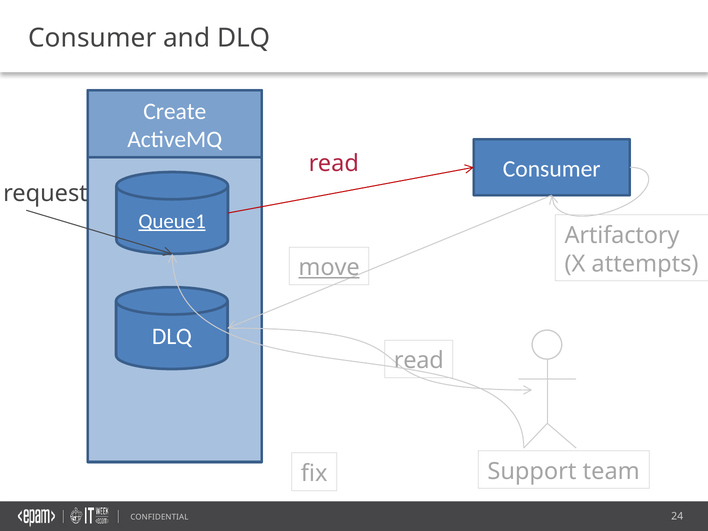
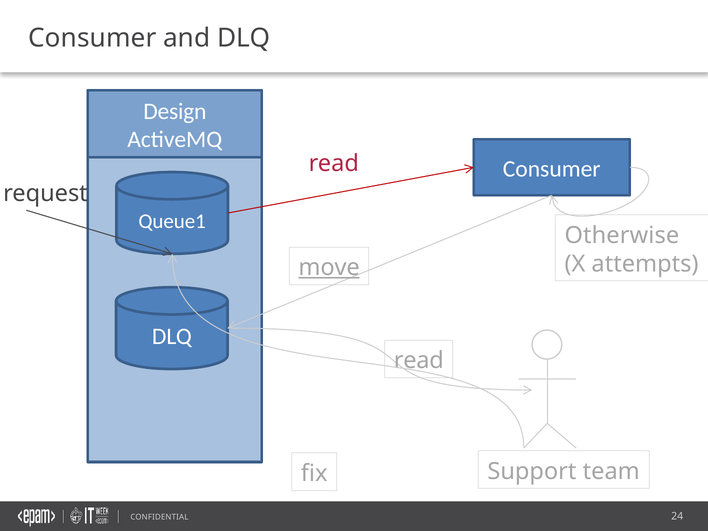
Create: Create -> Design (175, 111)
Queue1 underline: present -> none (172, 221)
Artifactory: Artifactory -> Otherwise (622, 235)
